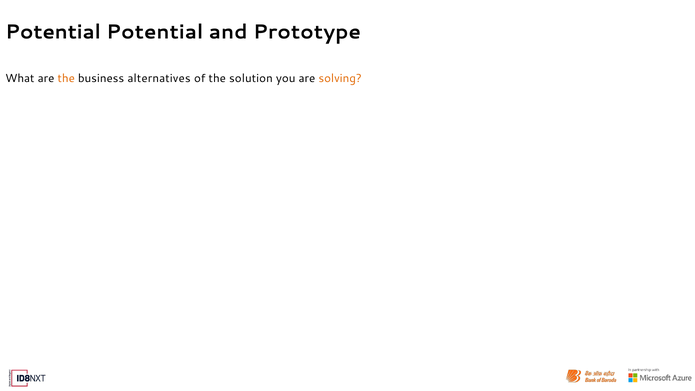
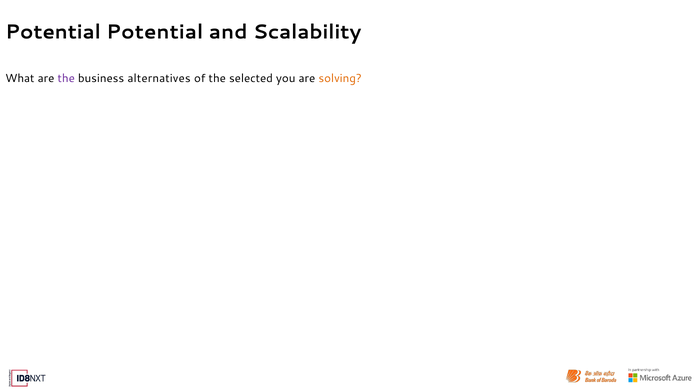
Prototype: Prototype -> Scalability (307, 32)
the colour: orange -> purple (66, 79)
solution: solution -> selected (251, 79)
